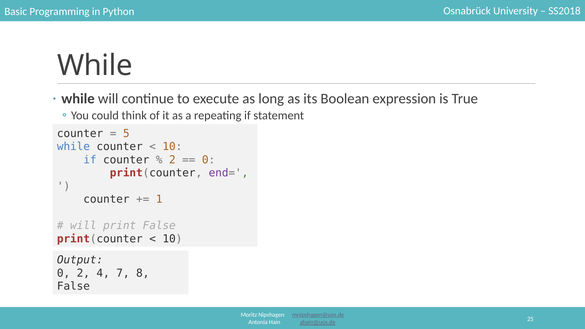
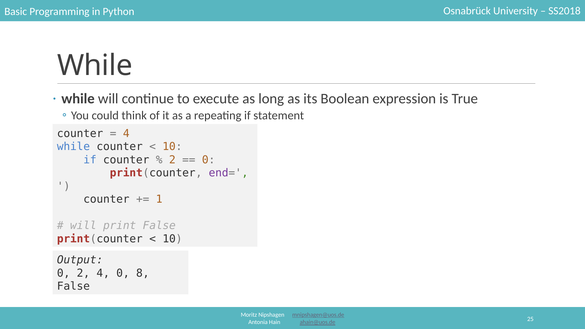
5: 5 -> 4 (126, 134)
4 7: 7 -> 0 (123, 273)
